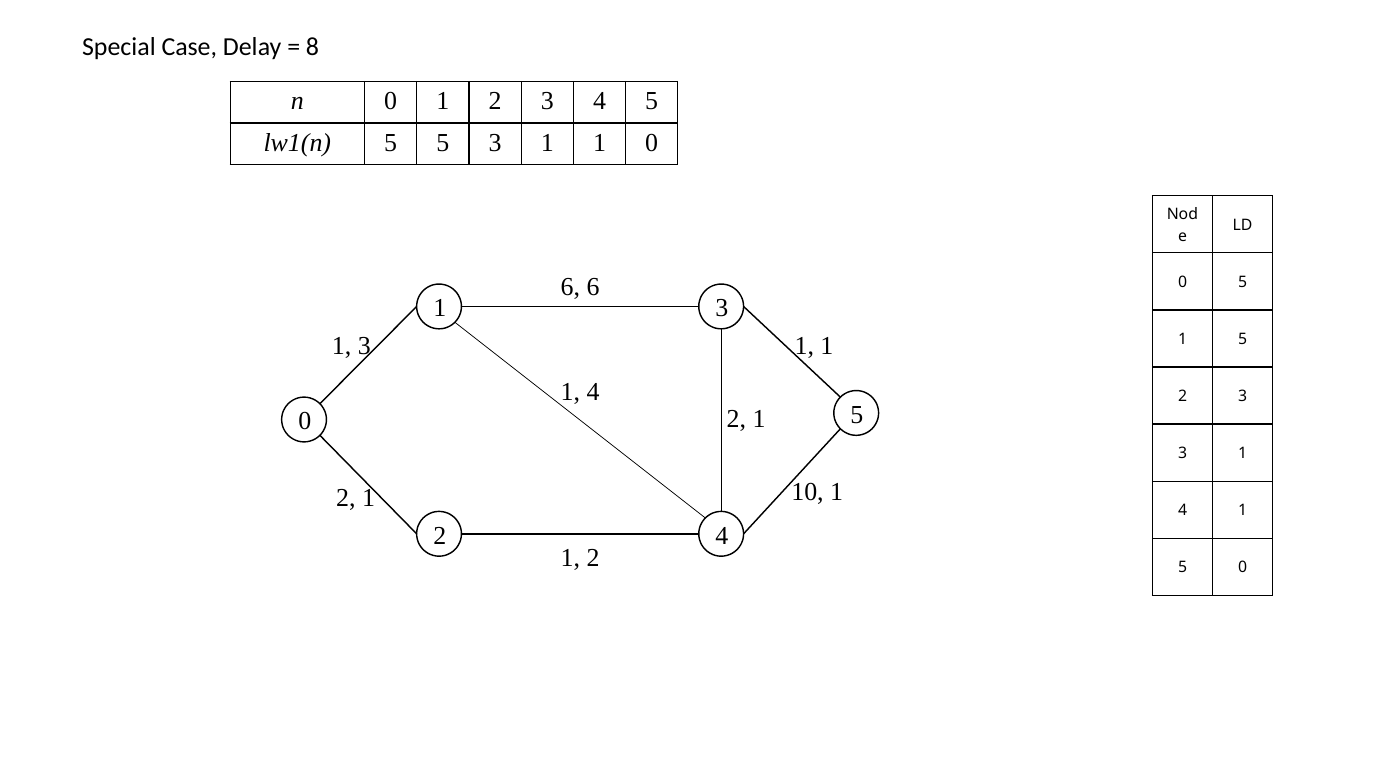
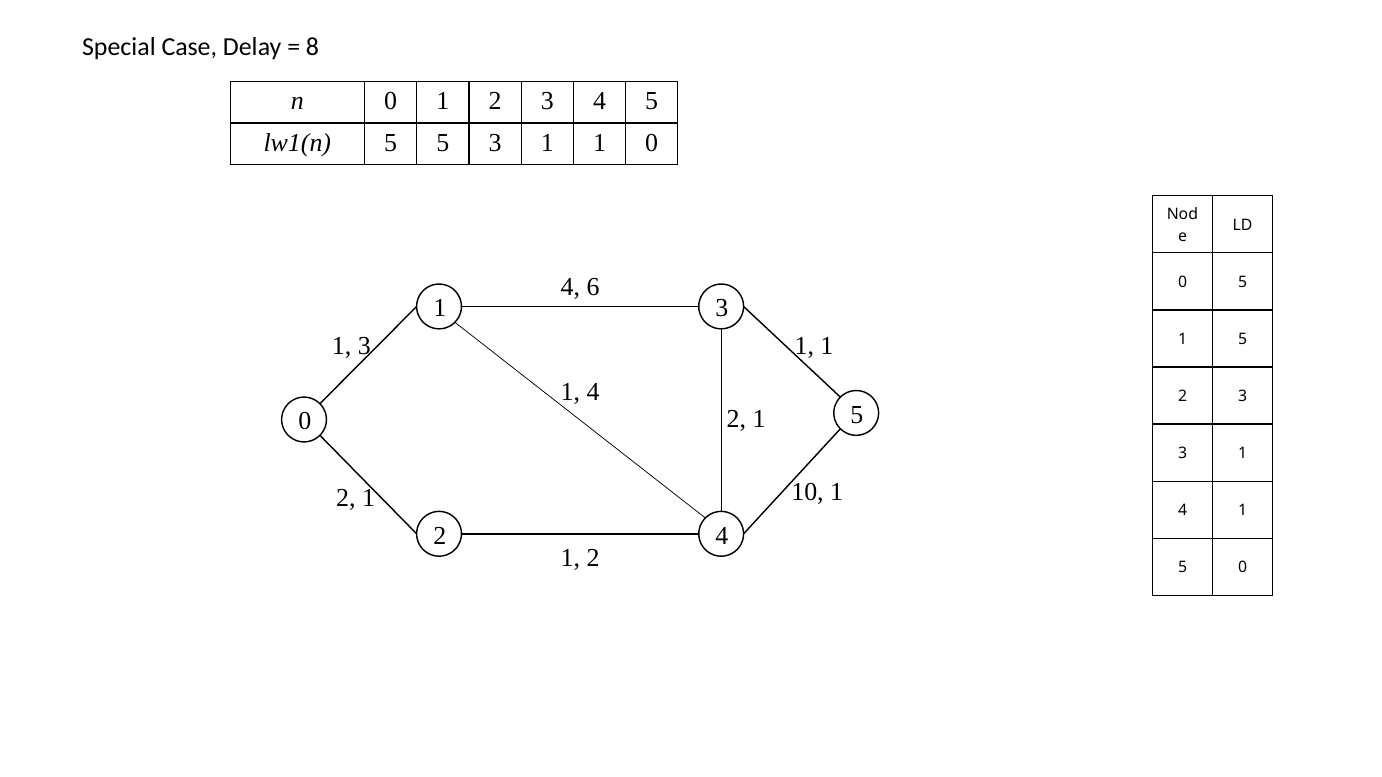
6: 6 -> 4 (570, 287)
